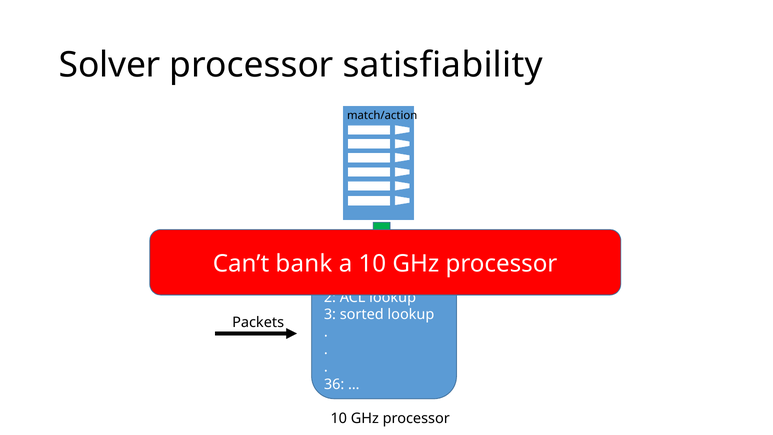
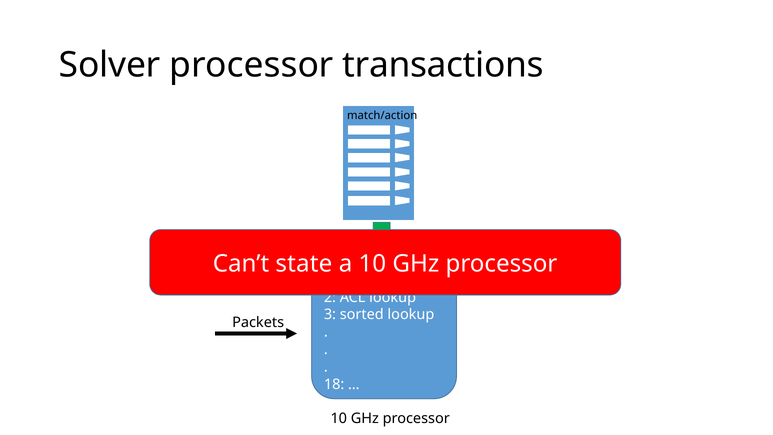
satisfiability: satisfiability -> transactions (443, 65)
bank: bank -> state (304, 264)
36: 36 -> 18 (334, 384)
